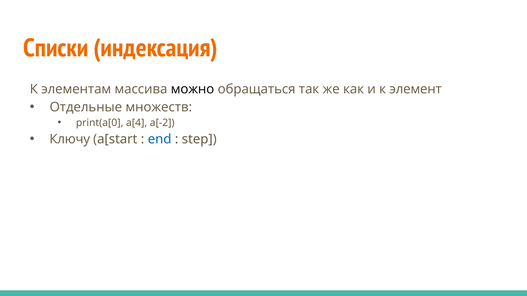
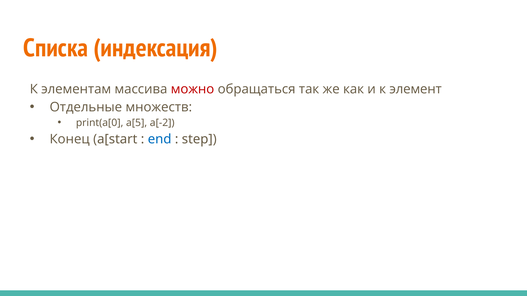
Списки: Списки -> Списка (56, 48)
можно colour: black -> red (193, 89)
a[4: a[4 -> a[5 (137, 123)
Ключу: Ключу -> Конец (70, 139)
